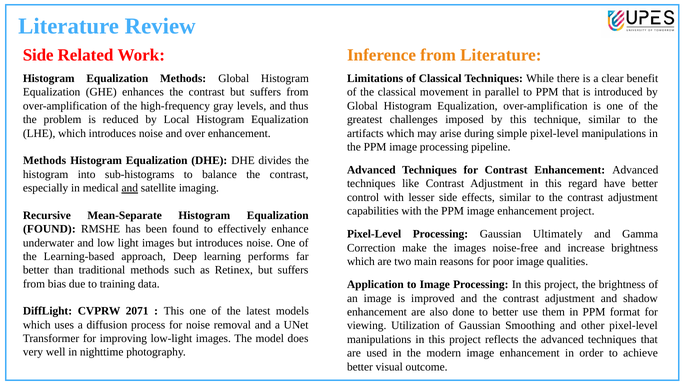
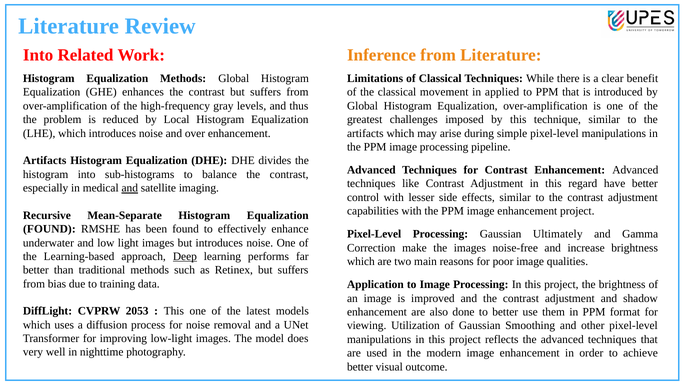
Side: Side -> Into (38, 55)
parallel: parallel -> applied (502, 92)
Methods: Methods -> Artifacts (45, 161)
Deep underline: none -> present (185, 256)
2071: 2071 -> 2053 (137, 311)
